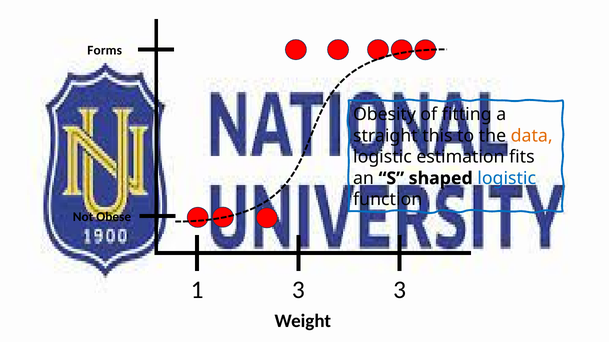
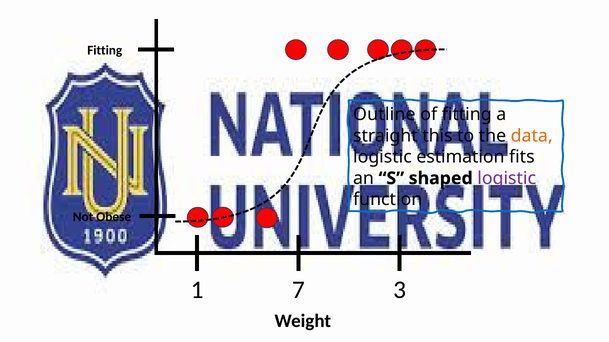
Forms: Forms -> Fitting (105, 50)
Obesity: Obesity -> Outline (384, 115)
logistic colour: blue -> purple (507, 179)
1 3: 3 -> 7 (298, 291)
